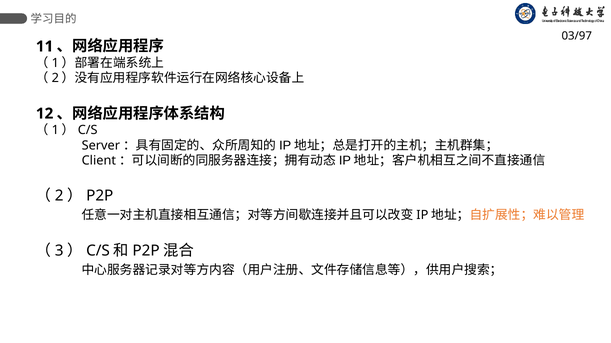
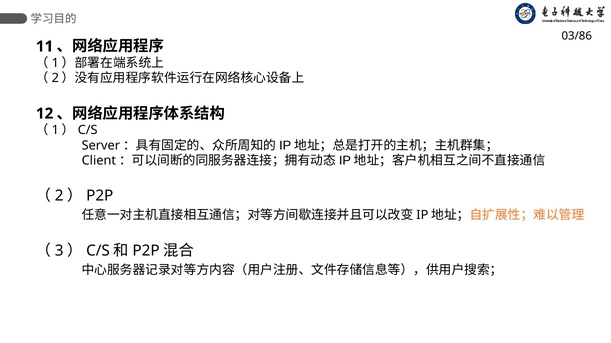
03/97: 03/97 -> 03/86 (577, 36)
